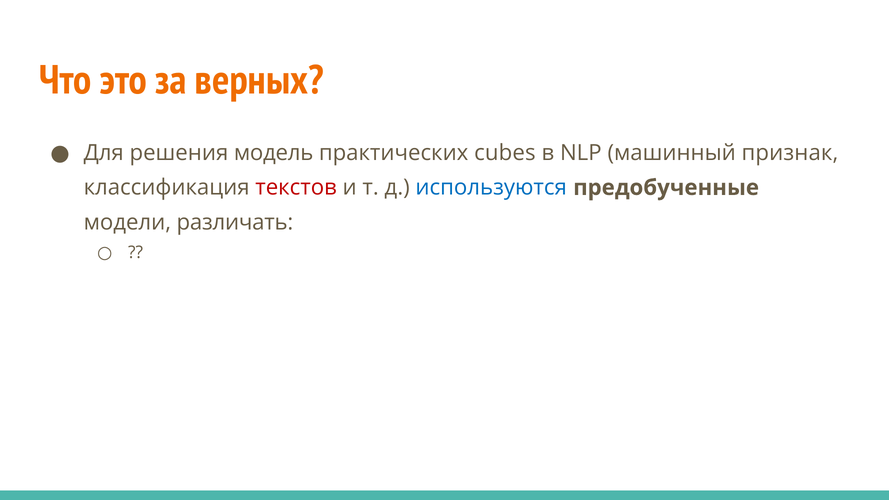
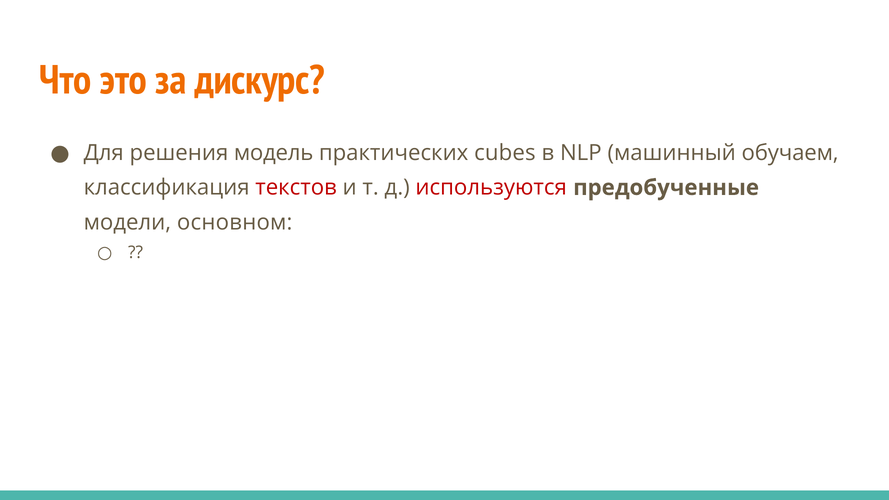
верных: верных -> дискурс (260, 80)
признак: признак -> обучаем (790, 153)
используются colour: blue -> red (491, 188)
различать: различать -> основном (235, 222)
